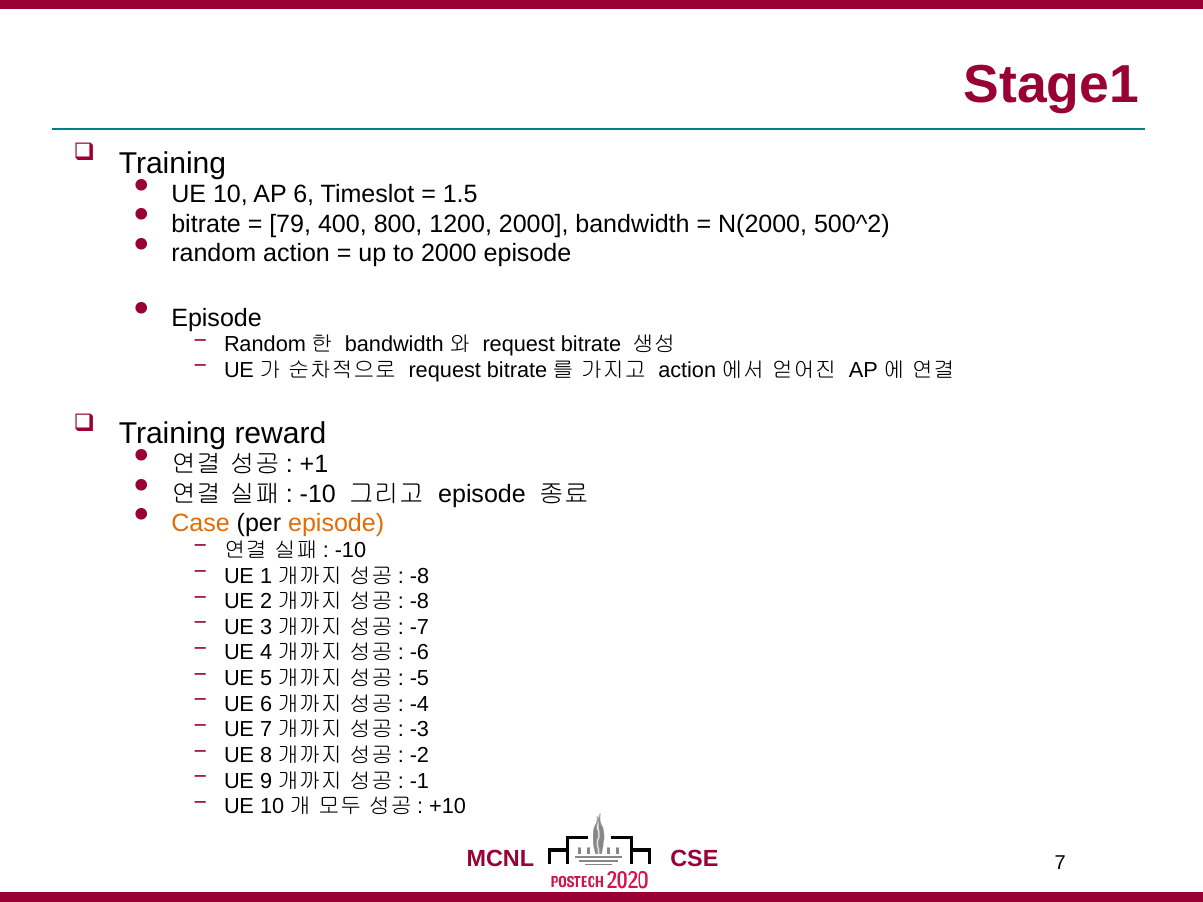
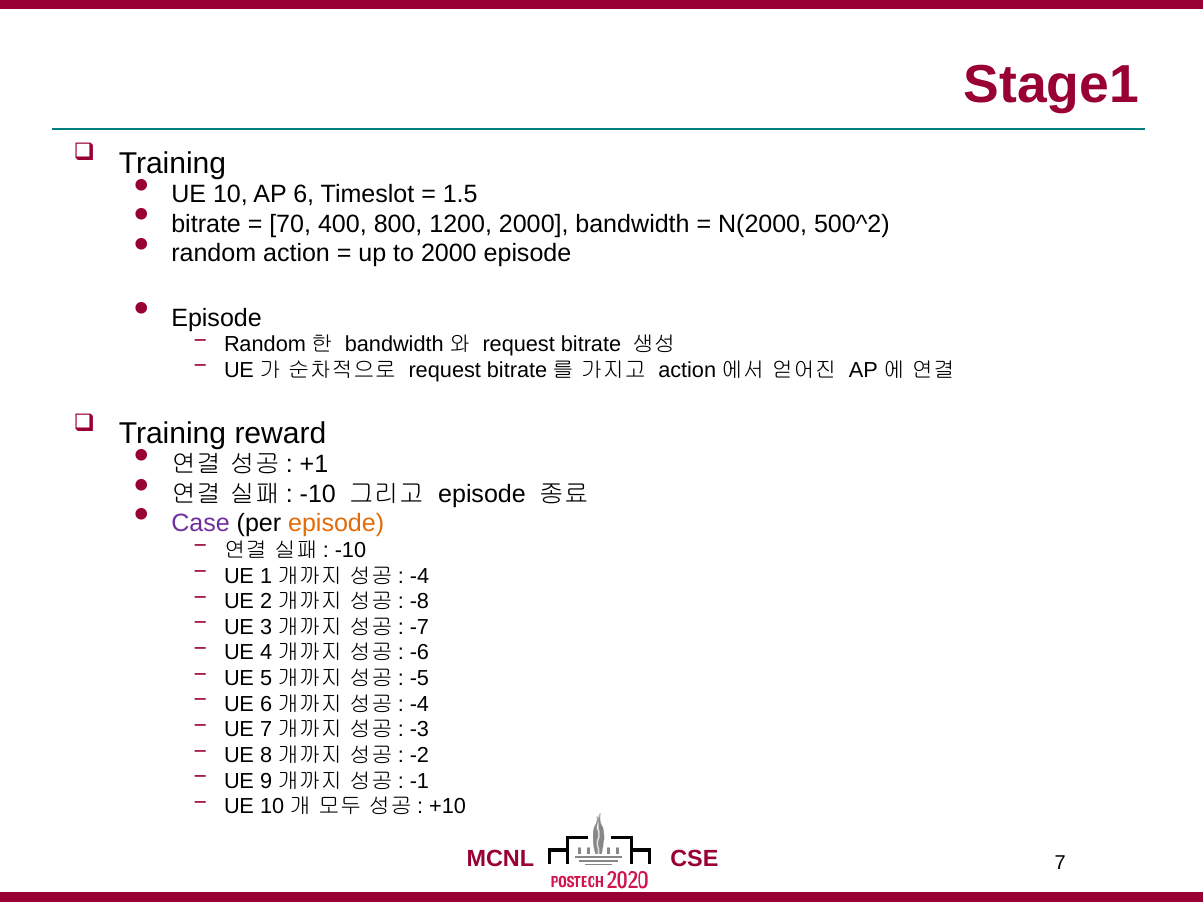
79: 79 -> 70 (290, 224)
Case colour: orange -> purple (201, 524)
-8: -8 -> -4 (419, 576)
